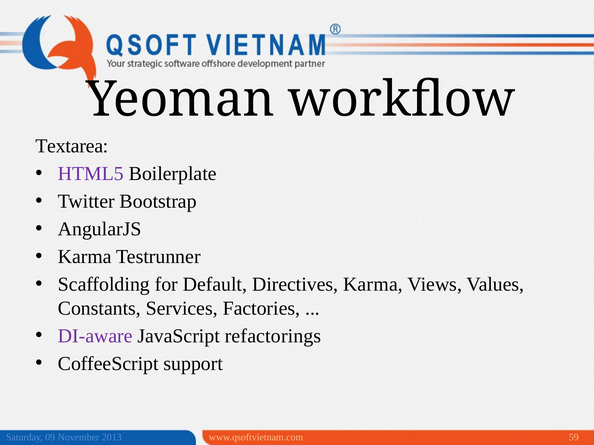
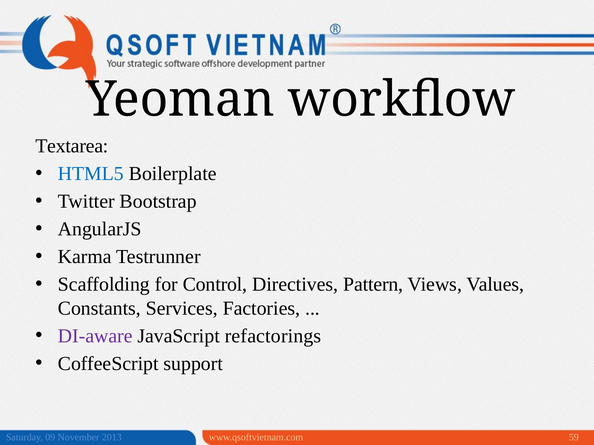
HTML5 colour: purple -> blue (91, 174)
Default: Default -> Control (215, 285)
Directives Karma: Karma -> Pattern (373, 285)
